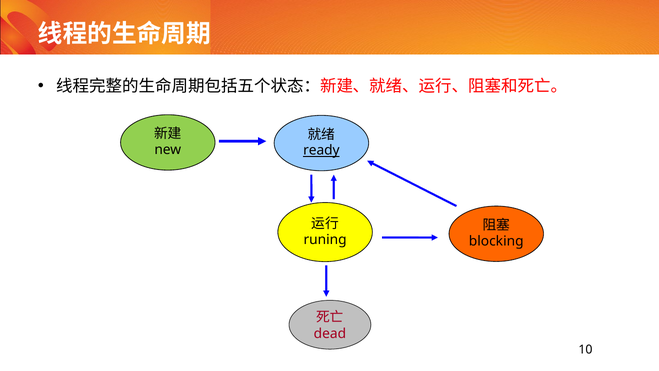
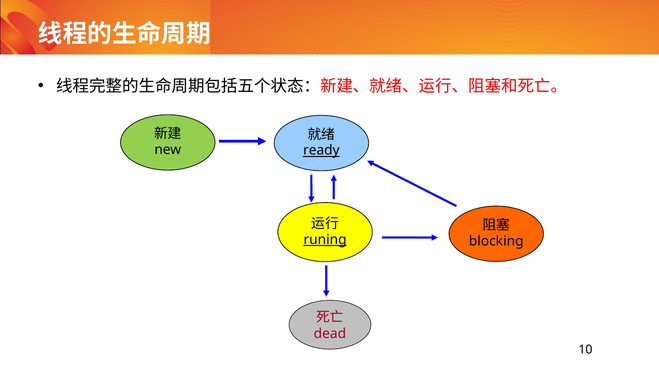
runing underline: none -> present (325, 239)
